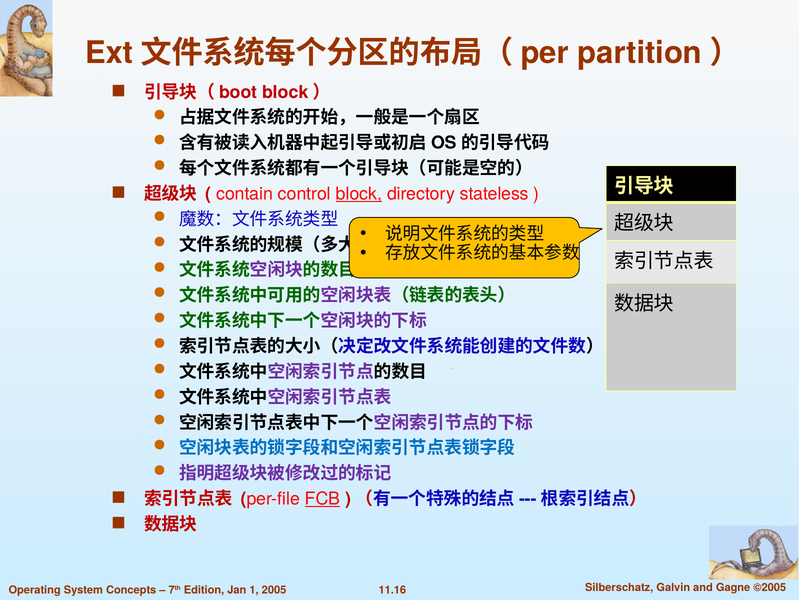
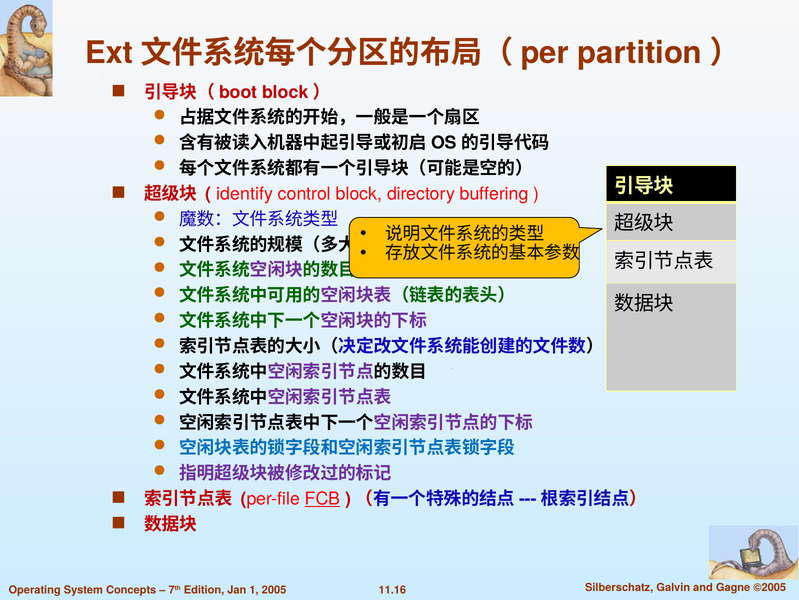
contain: contain -> identify (245, 194)
block underline: present -> none (359, 194)
stateless: stateless -> buffering (494, 194)
